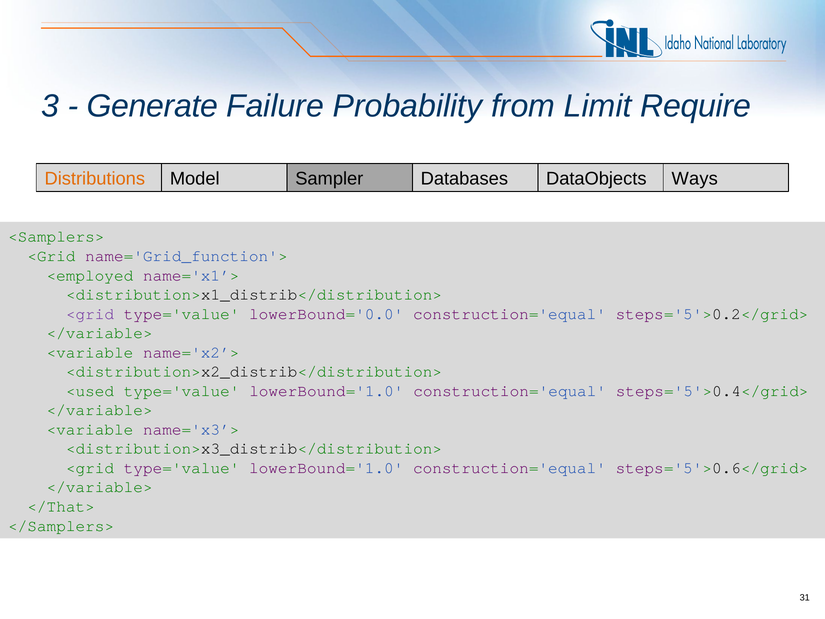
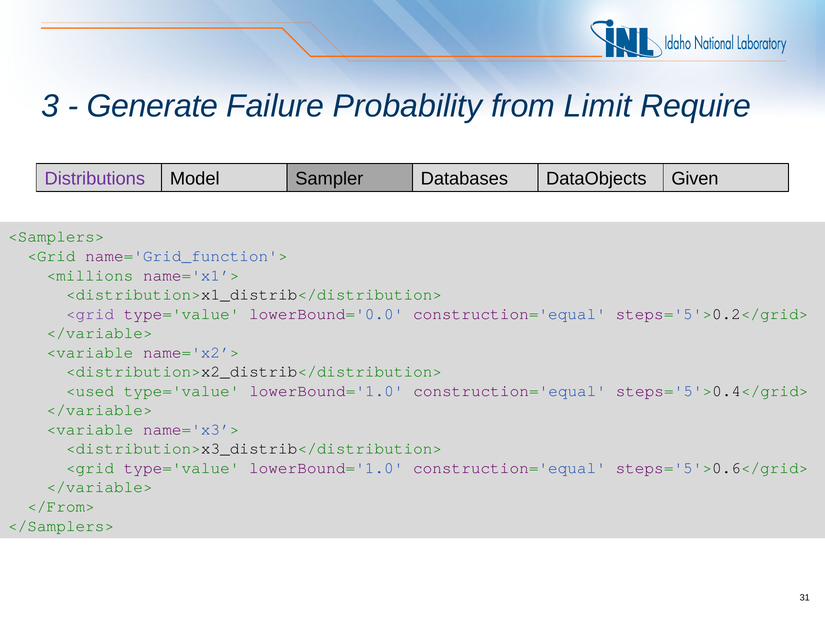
Distributions colour: orange -> purple (95, 179)
Ways: Ways -> Given (695, 179)
<employed: <employed -> <millions (90, 275)
</That>: </That> -> </From> (61, 506)
